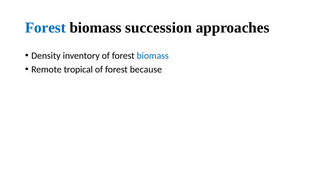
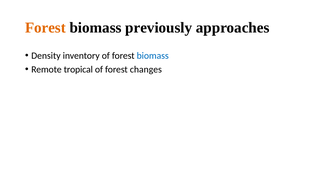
Forest colour: blue -> orange (45, 28)
succession: succession -> previously (159, 28)
because: because -> changes (146, 69)
